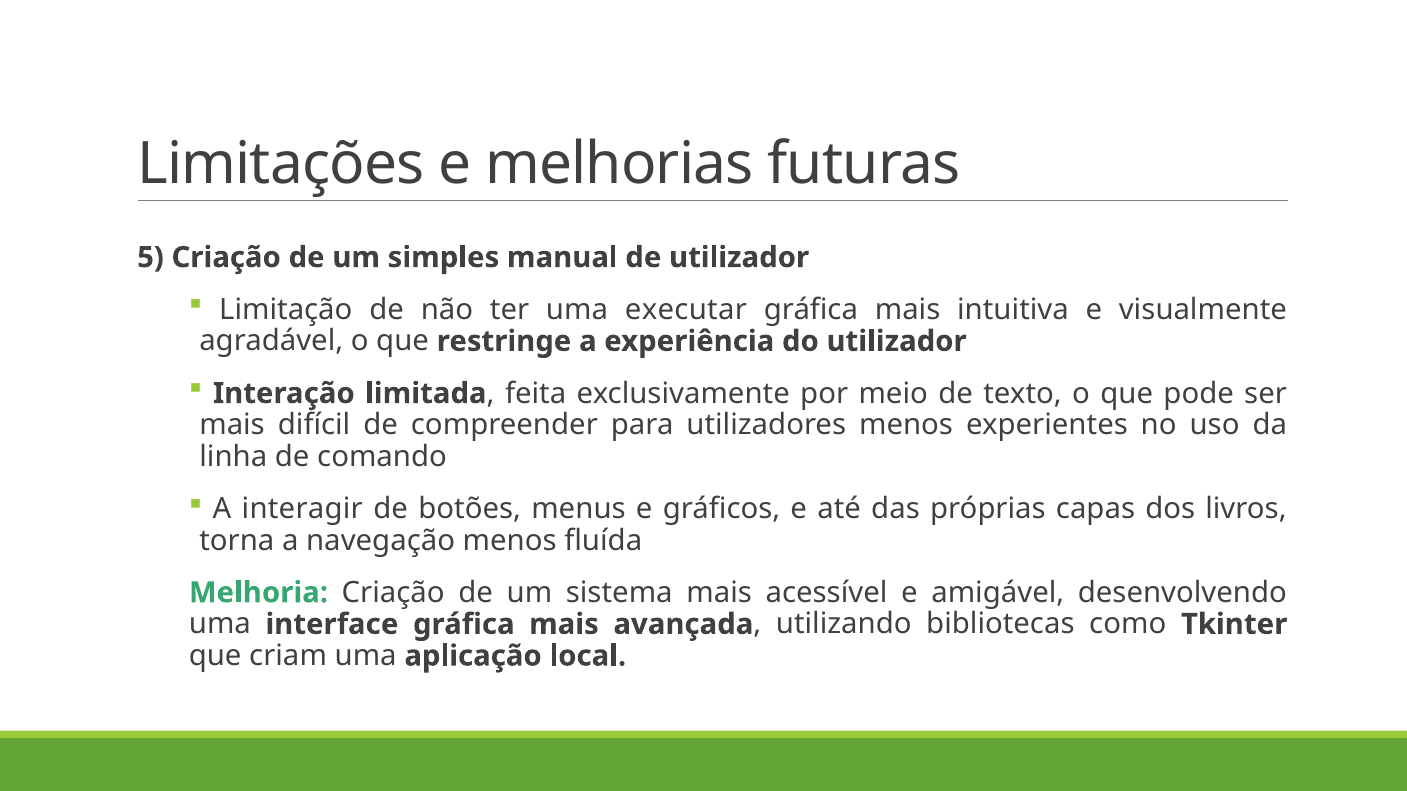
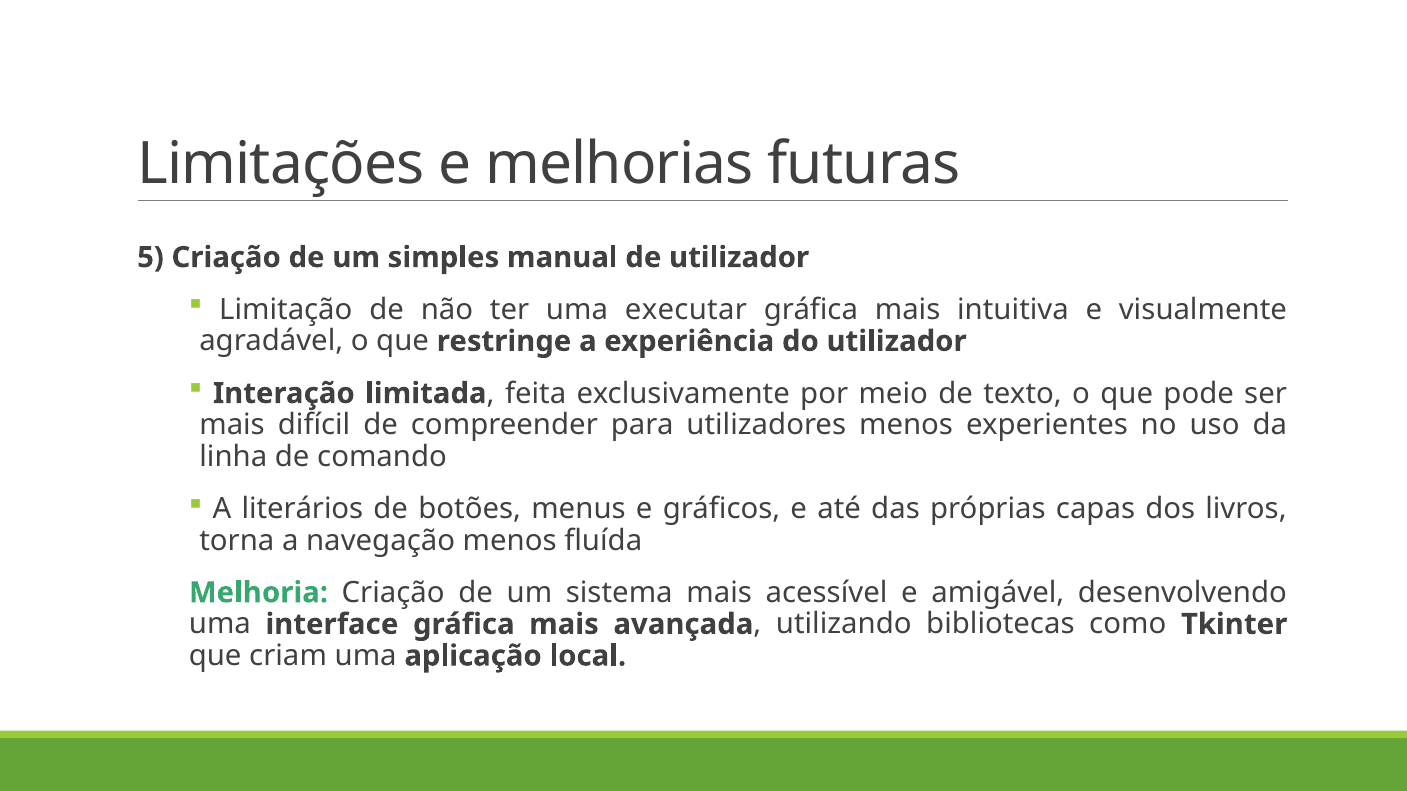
interagir: interagir -> literários (302, 509)
